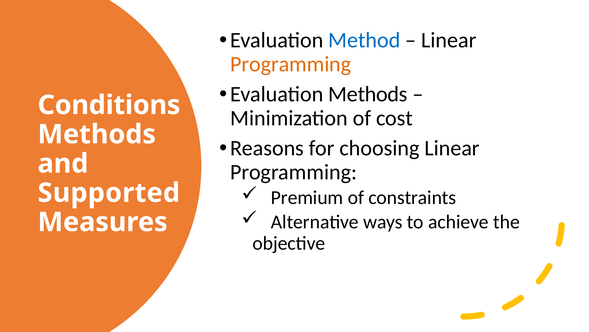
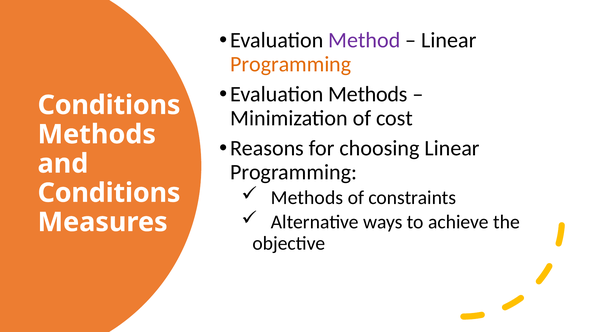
Method colour: blue -> purple (364, 40)
Premium: Premium -> Methods (307, 197)
Supported: Supported -> Conditions (109, 193)
